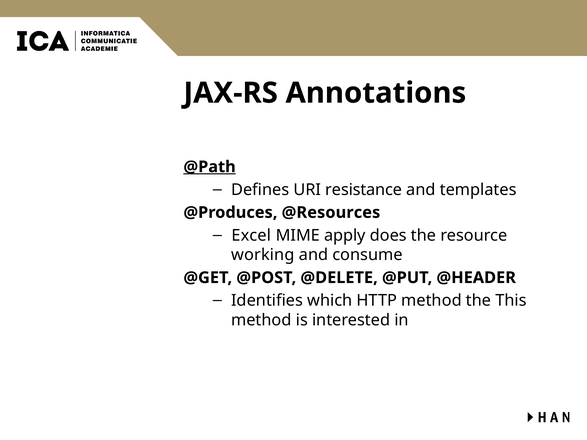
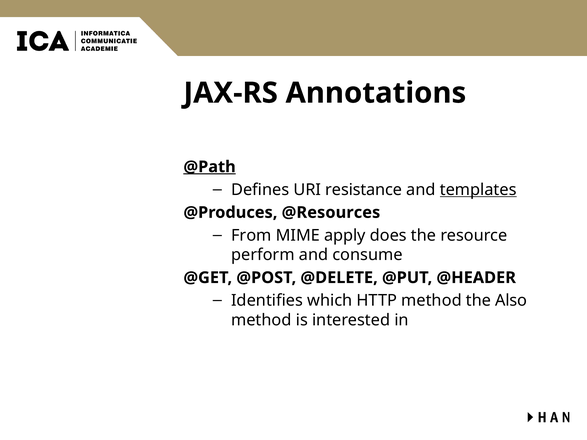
templates underline: none -> present (478, 190)
Excel: Excel -> From (251, 235)
working: working -> perform (263, 255)
This: This -> Also (511, 301)
